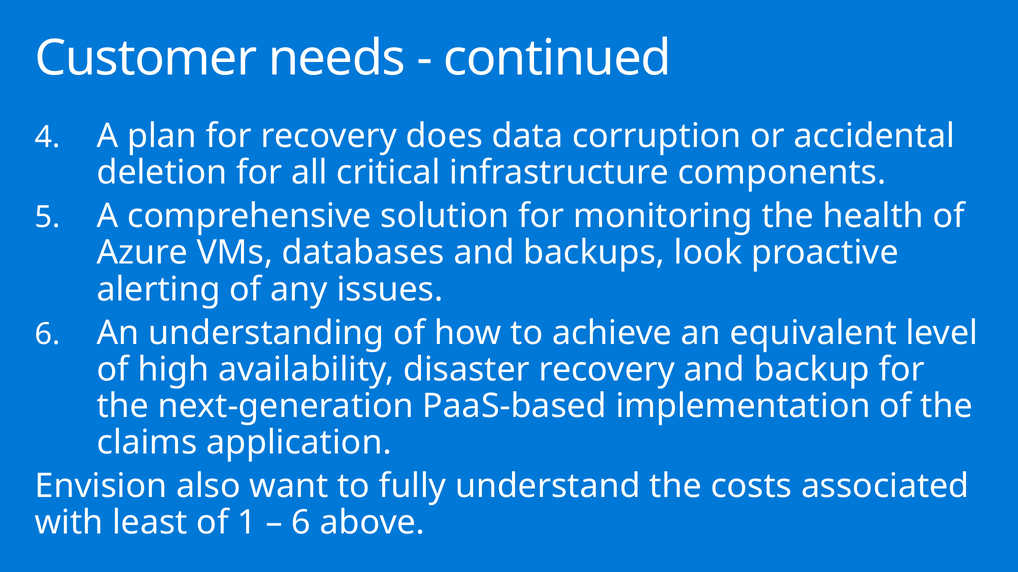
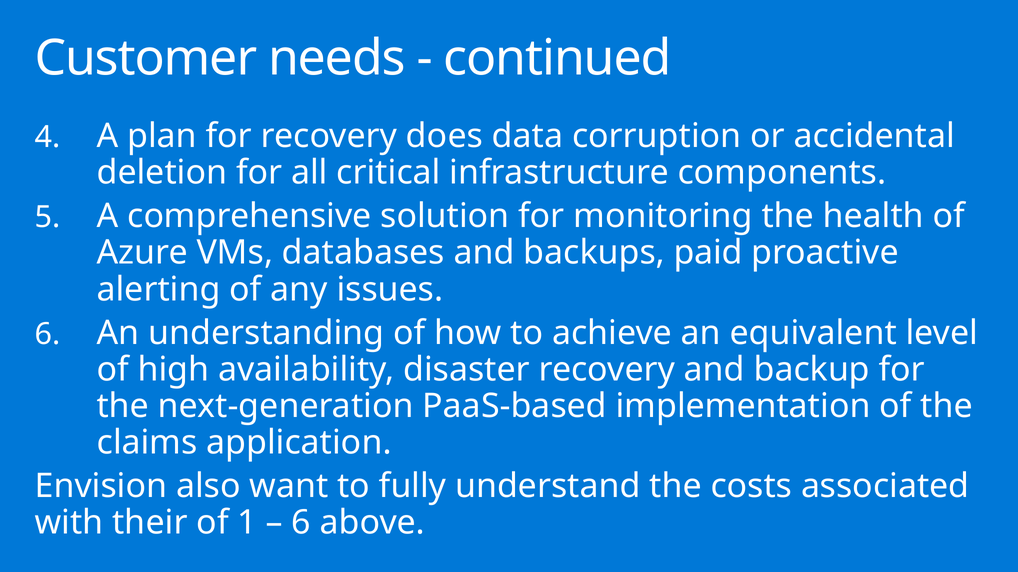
look: look -> paid (708, 253)
least: least -> their (150, 523)
